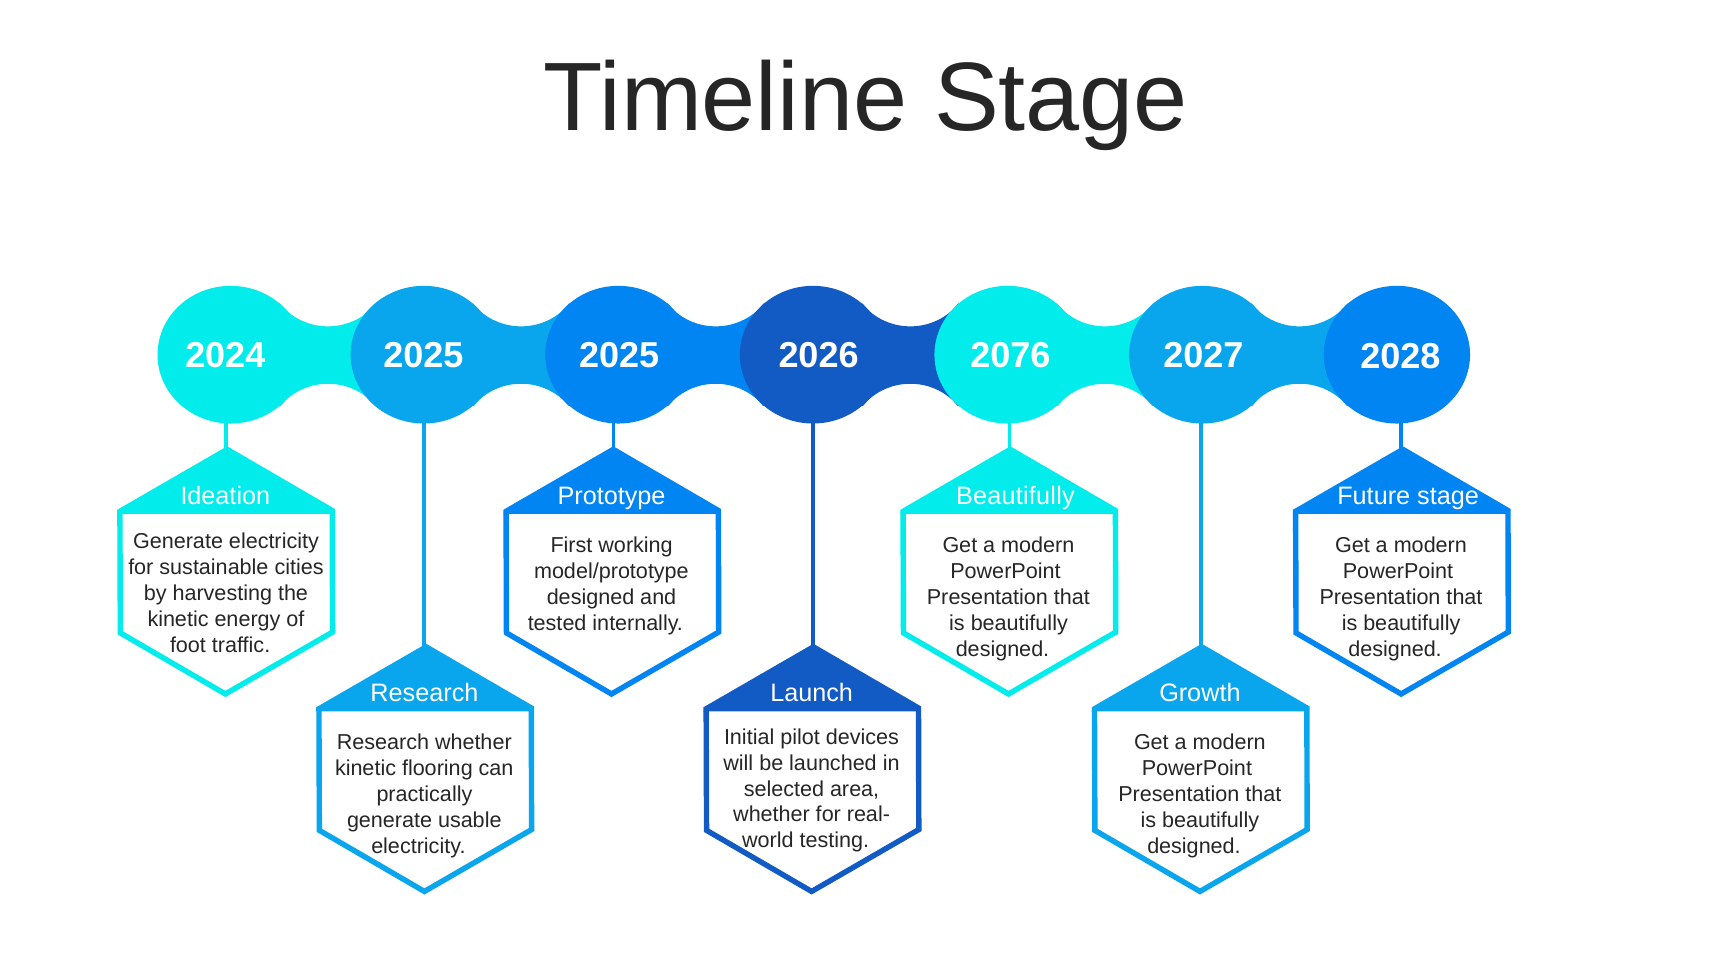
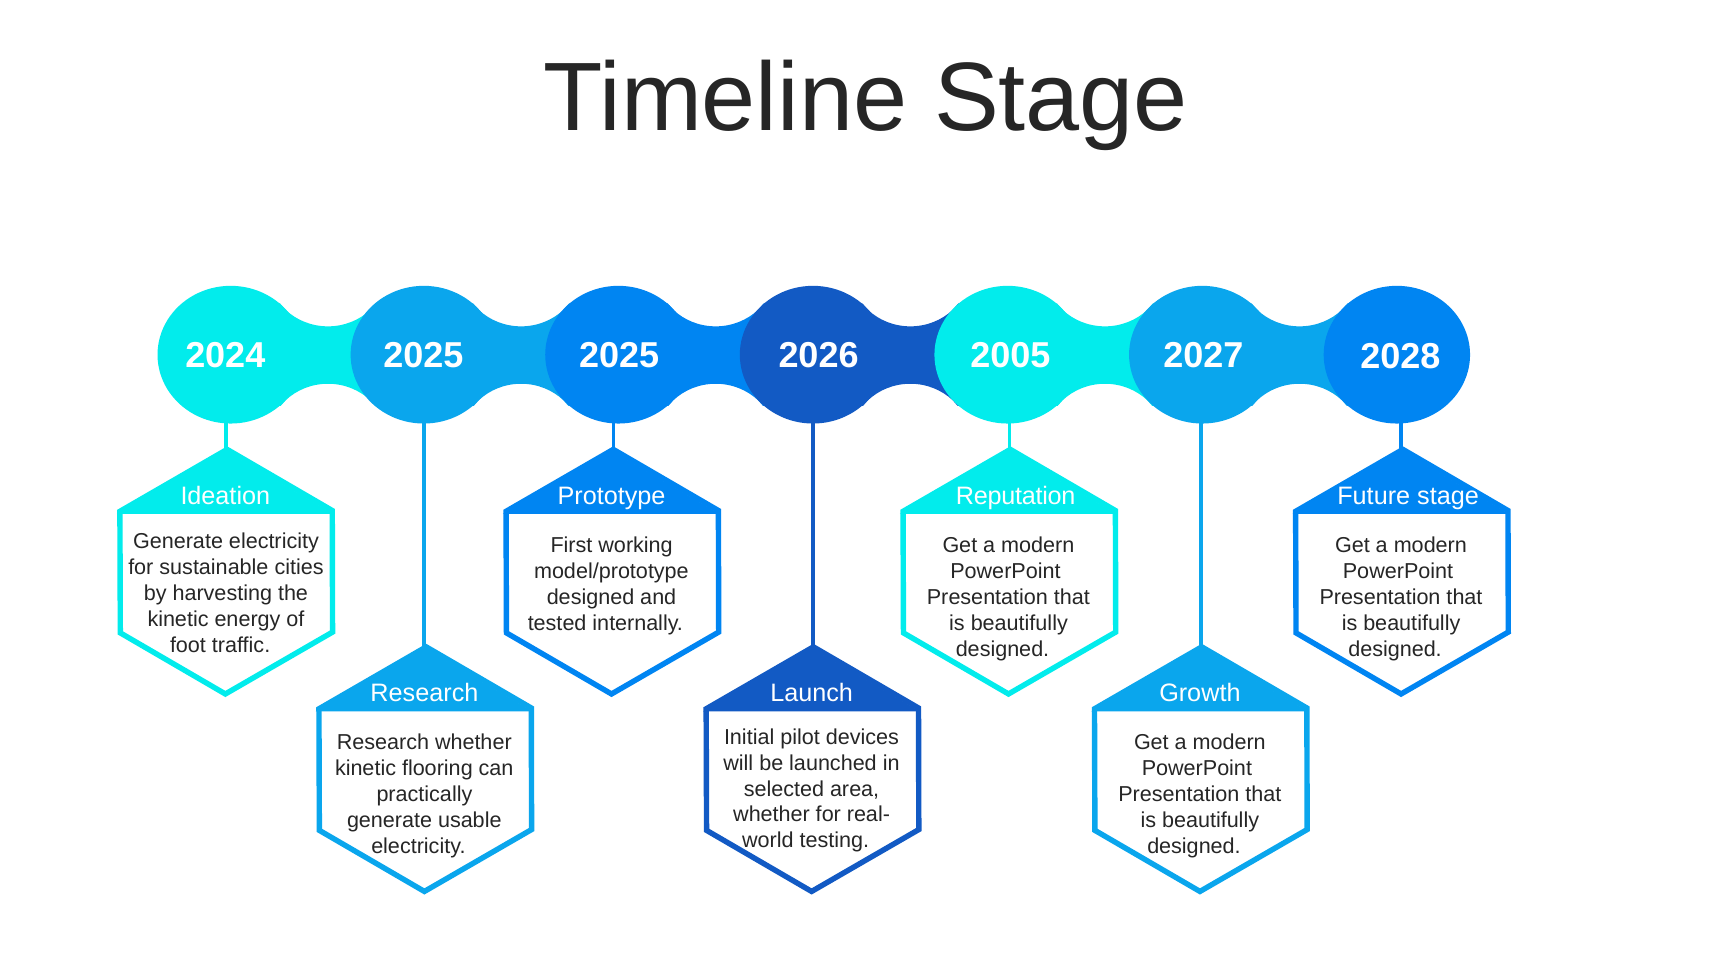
2076: 2076 -> 2005 (1010, 355)
Beautifully: Beautifully -> Reputation (1016, 496)
